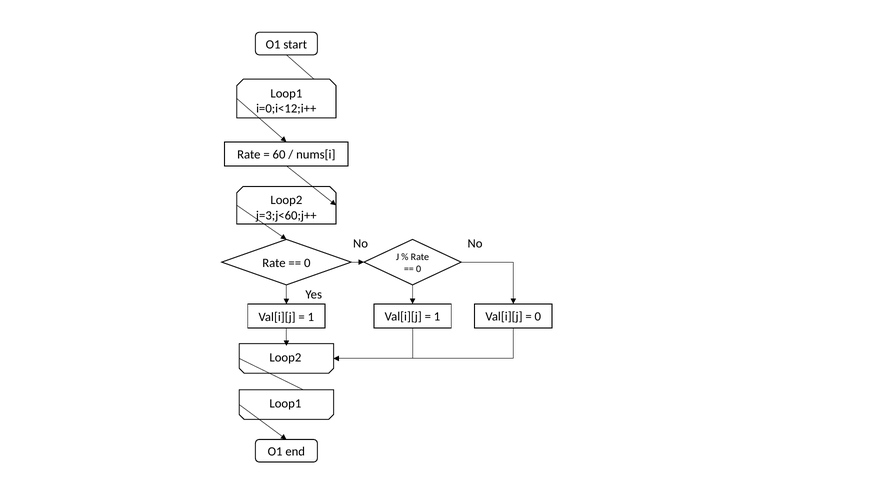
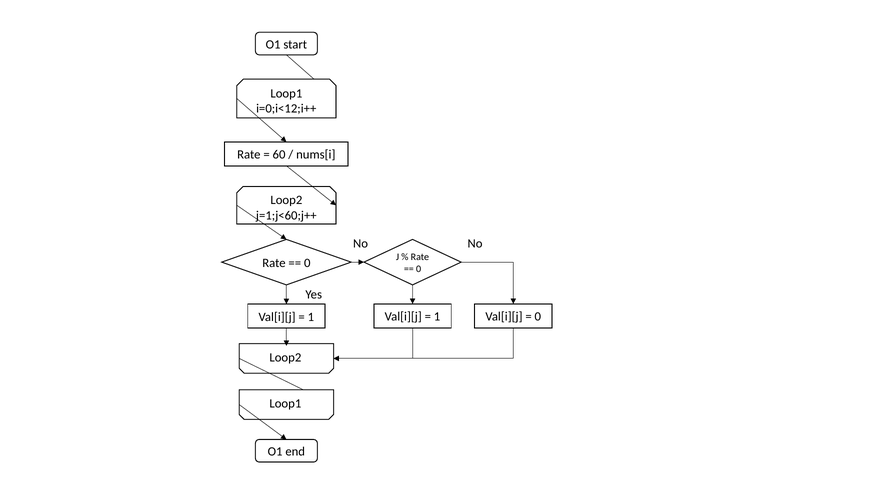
j=3;j<60;j++: j=3;j<60;j++ -> j=1;j<60;j++ (286, 215)
